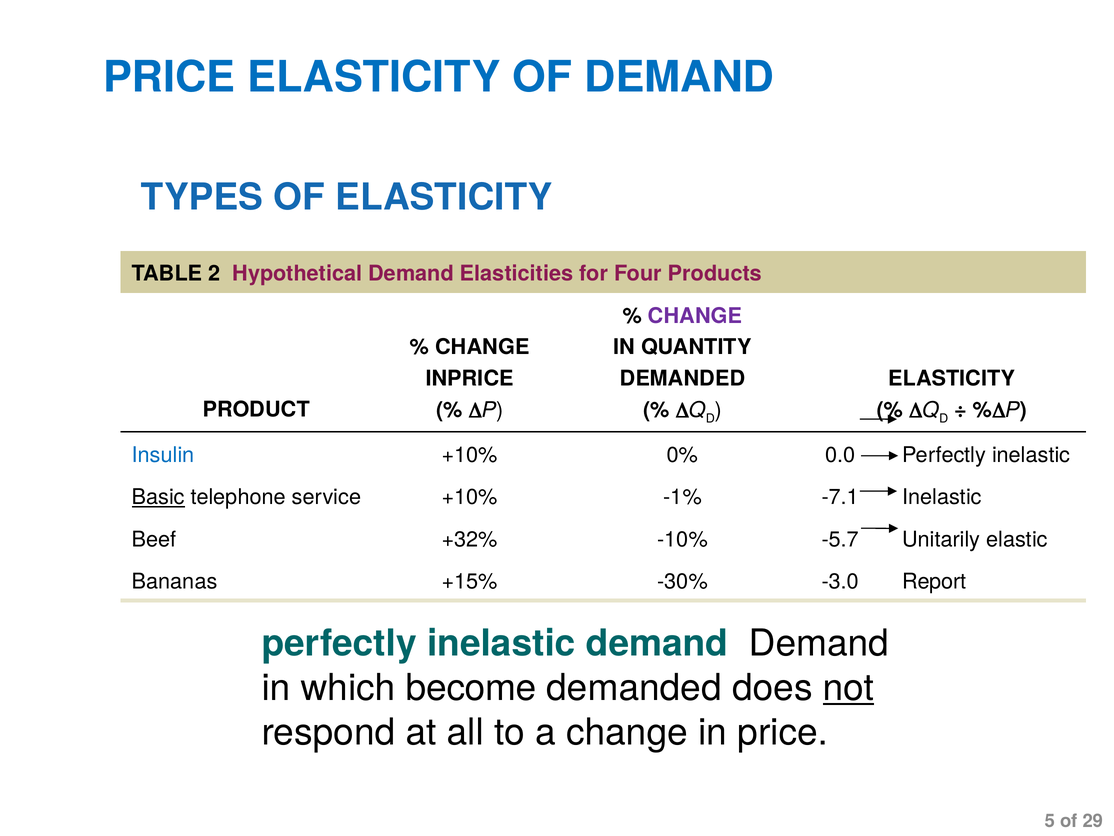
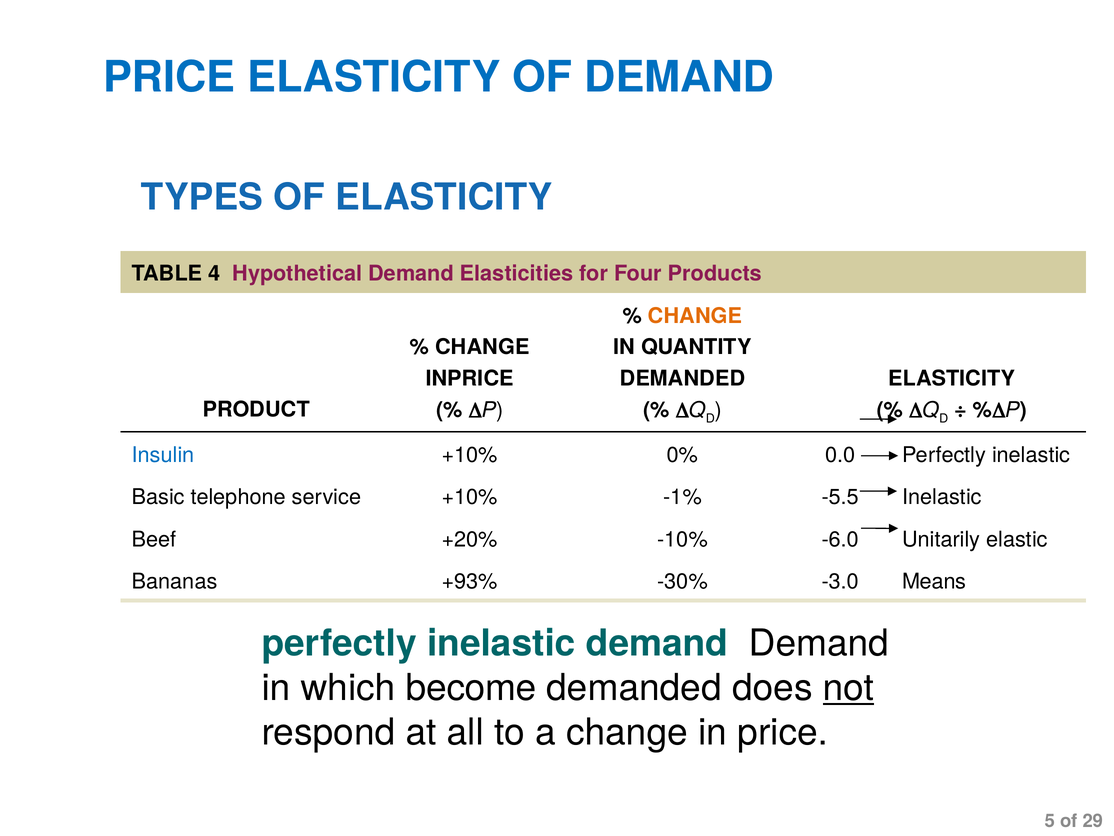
2: 2 -> 4 (214, 274)
CHANGE colour: purple -> orange (695, 316)
Basic underline: present -> none (158, 497)
-7.1: -7.1 -> -5.5 (840, 497)
+32%: +32% -> +20% (470, 539)
-5.7: -5.7 -> -6.0 (840, 539)
+15%: +15% -> +93% (470, 581)
Report: Report -> Means (934, 581)
